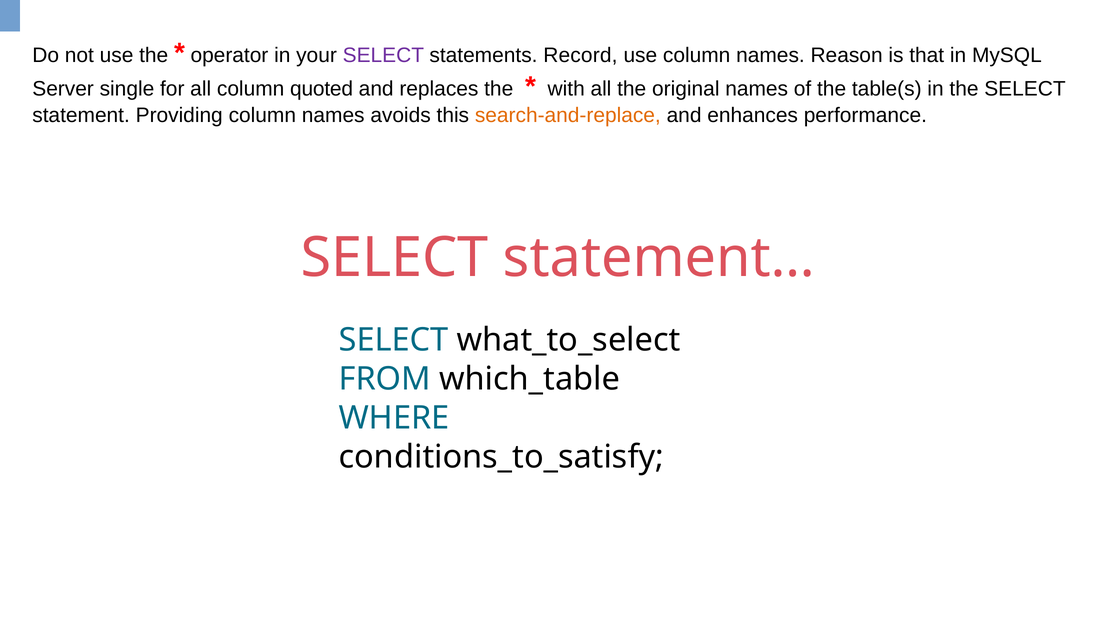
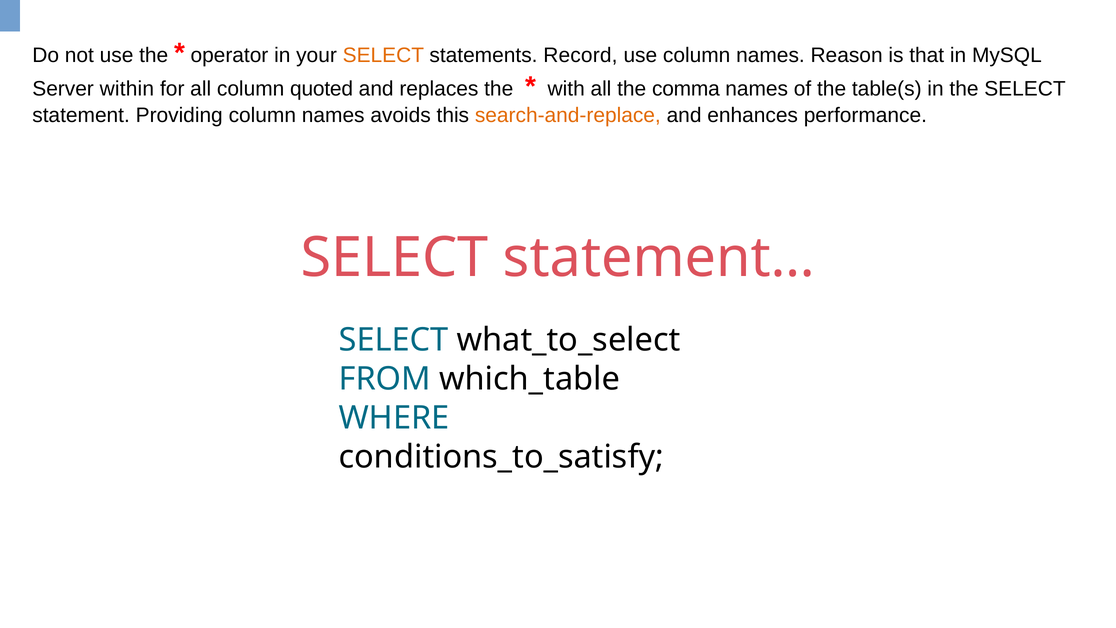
SELECT colour: purple -> orange (383, 56)
single: single -> within (127, 89)
original: original -> comma (686, 89)
